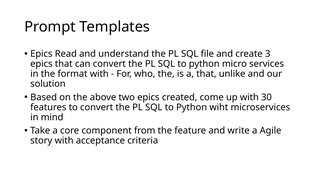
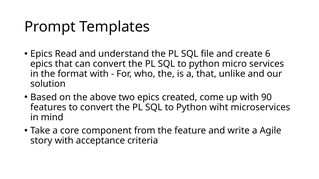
3: 3 -> 6 (268, 54)
30: 30 -> 90 (266, 97)
